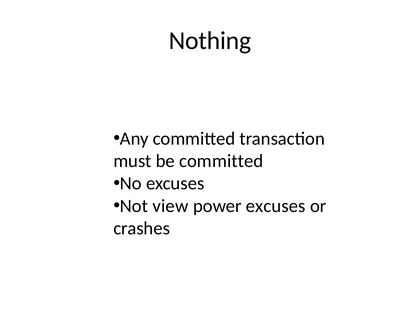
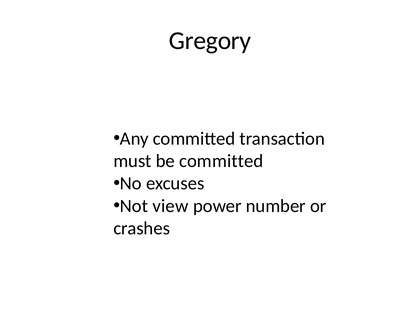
Nothing: Nothing -> Gregory (210, 41)
power excuses: excuses -> number (276, 206)
